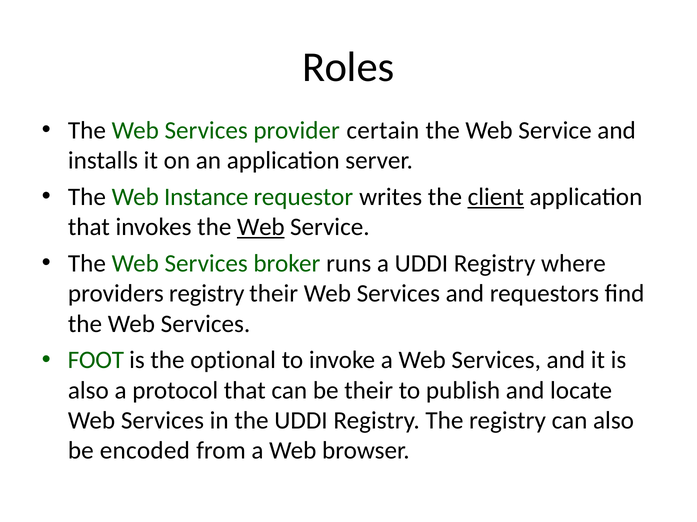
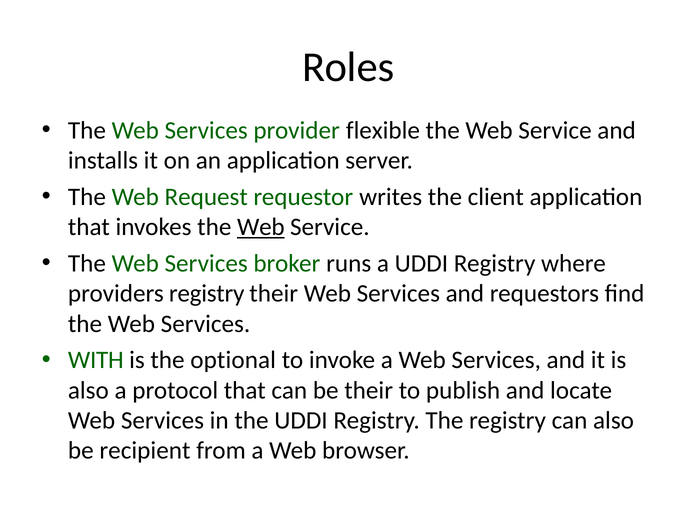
certain: certain -> flexible (383, 131)
Instance: Instance -> Request (206, 197)
client underline: present -> none (496, 197)
FOOT: FOOT -> WITH (96, 361)
encoded: encoded -> recipient (145, 451)
